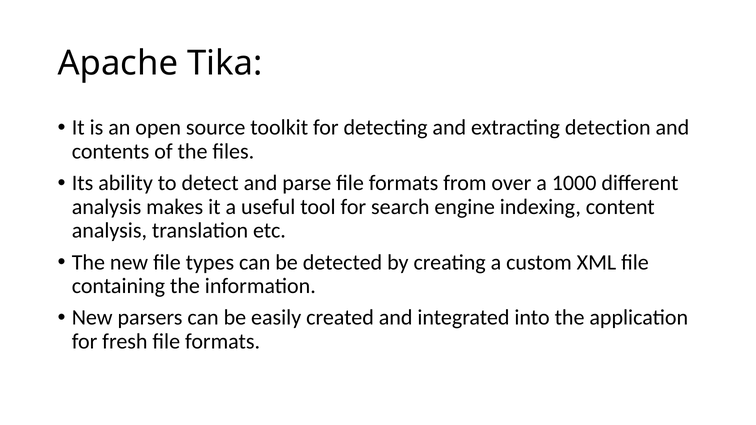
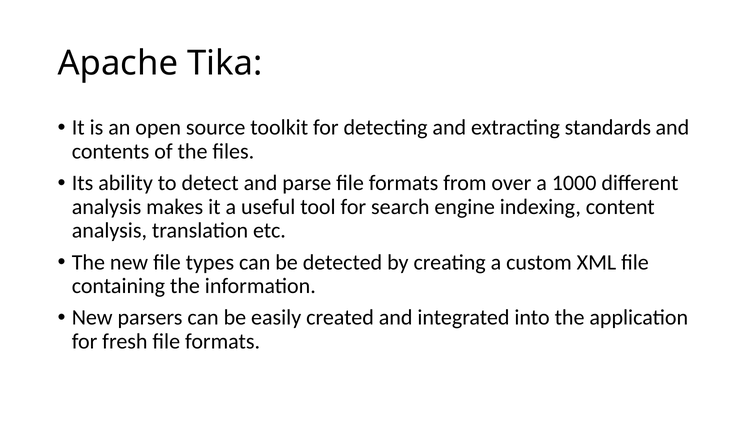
detection: detection -> standards (608, 128)
